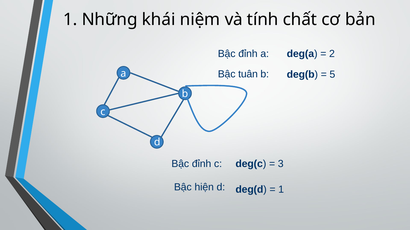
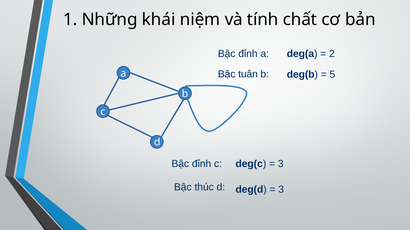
hiện: hiện -> thúc (204, 188)
1: 1 -> 3 (281, 190)
